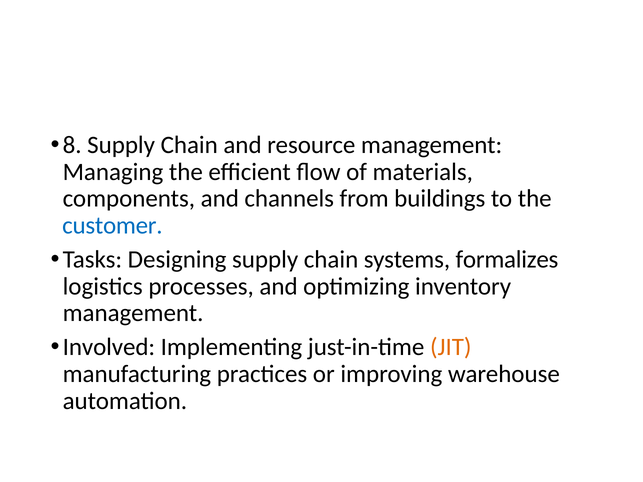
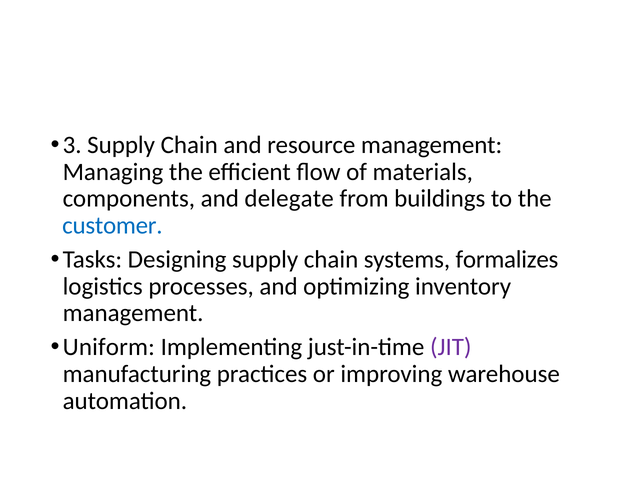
8: 8 -> 3 (72, 145)
channels: channels -> delegate (289, 199)
Involved: Involved -> Uniform (109, 347)
JIT colour: orange -> purple (451, 347)
